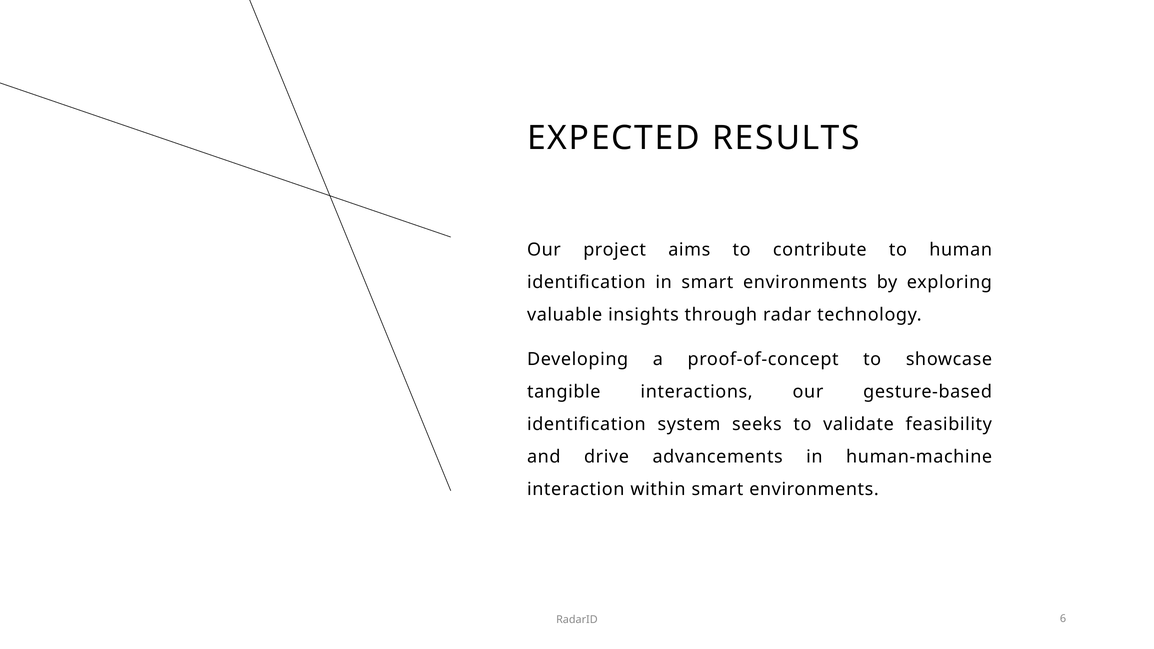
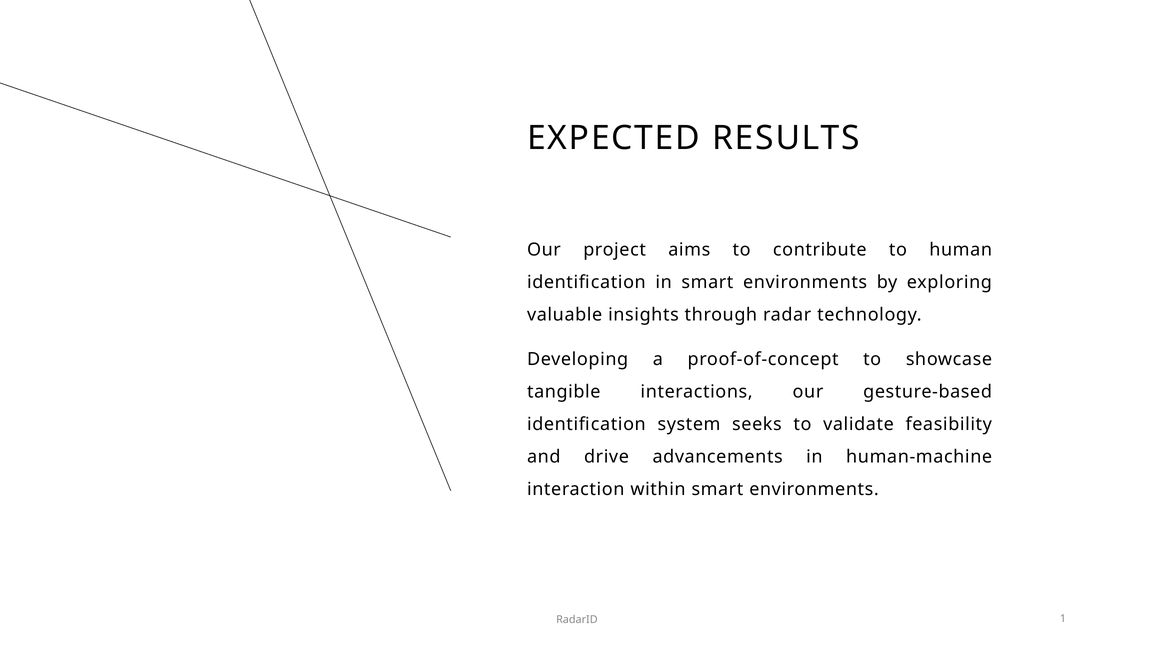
6: 6 -> 1 (1063, 619)
